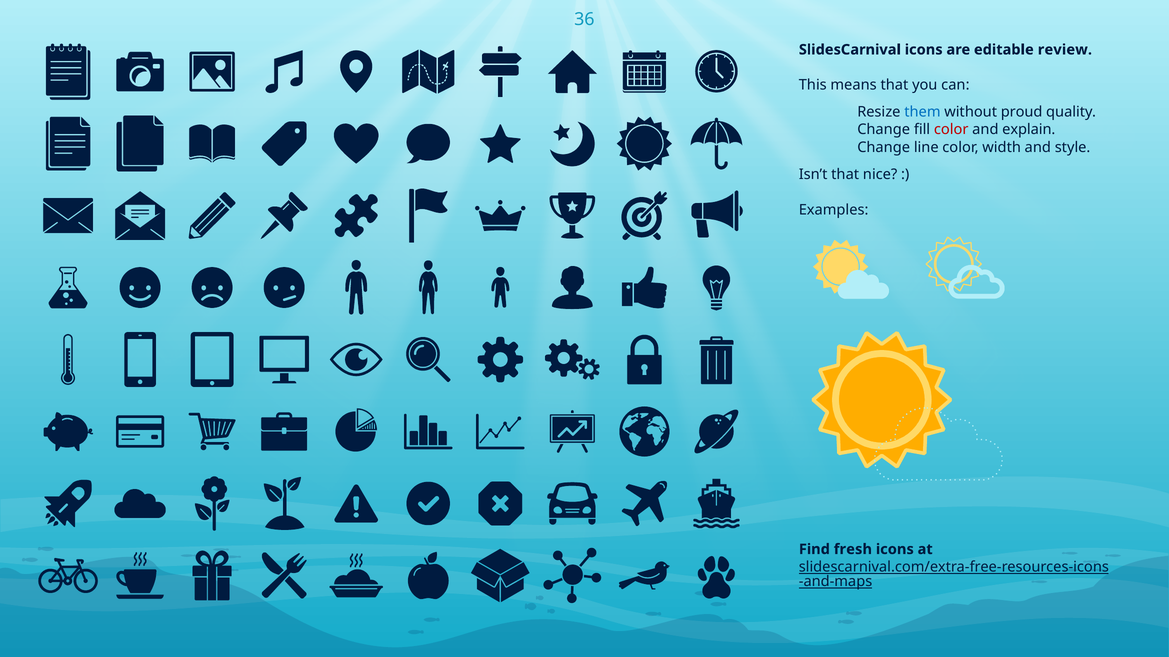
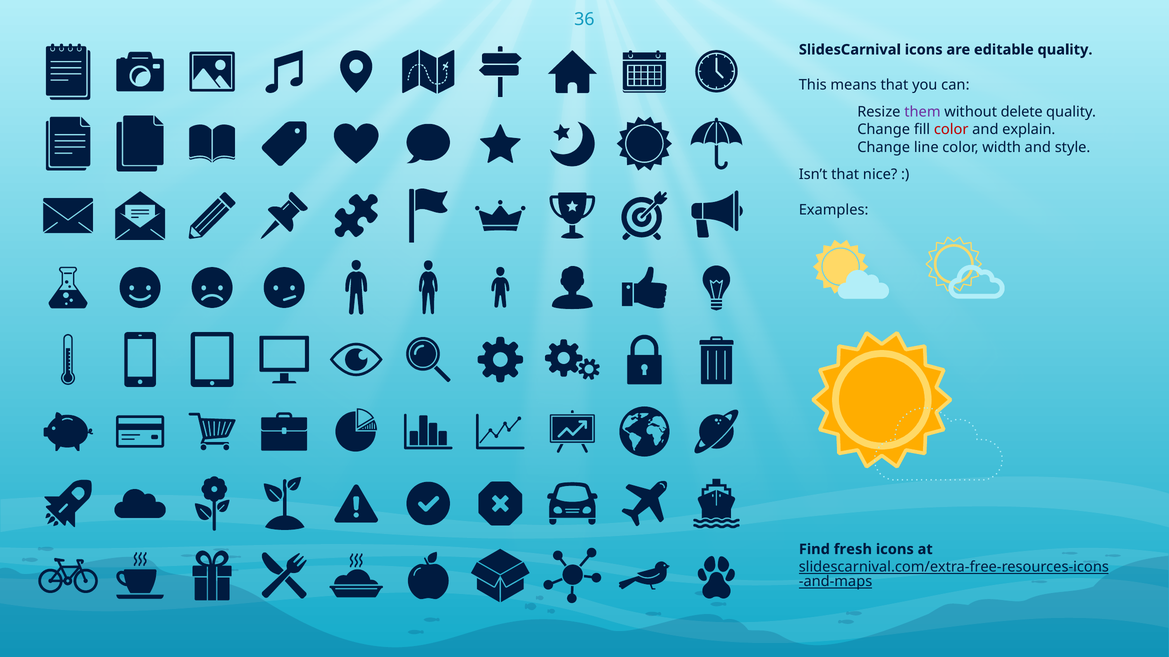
editable review: review -> quality (1065, 50)
them colour: blue -> purple (922, 112)
proud: proud -> delete (1022, 112)
